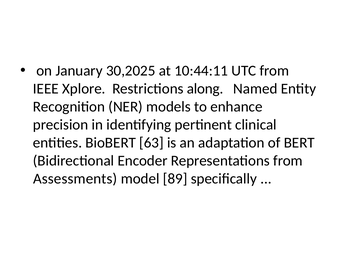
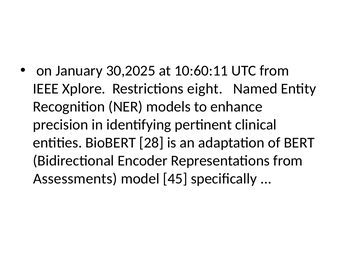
10:44:11: 10:44:11 -> 10:60:11 (201, 71)
along: along -> eight (205, 89)
63: 63 -> 28 (151, 143)
89: 89 -> 45 (175, 179)
